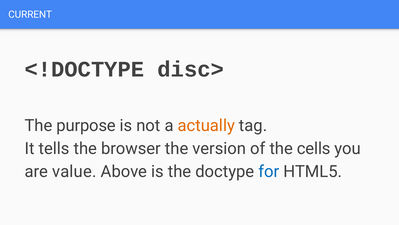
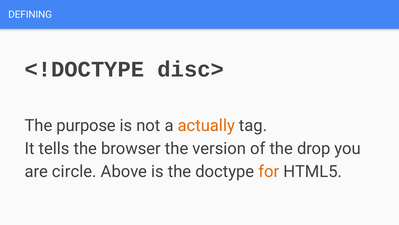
CURRENT: CURRENT -> DEFINING (30, 15)
cells: cells -> drop (314, 148)
value: value -> circle (74, 171)
for colour: blue -> orange (269, 171)
